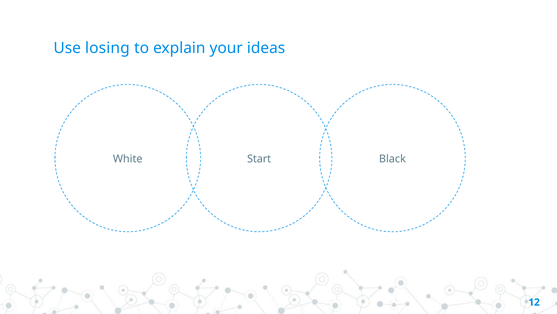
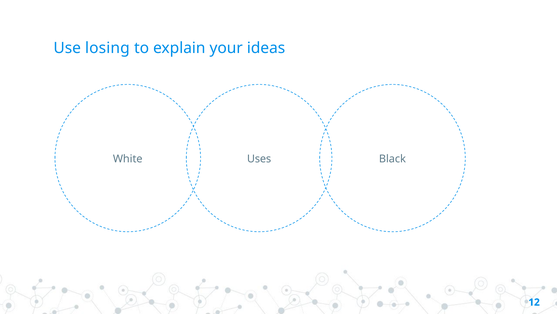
Start: Start -> Uses (259, 158)
